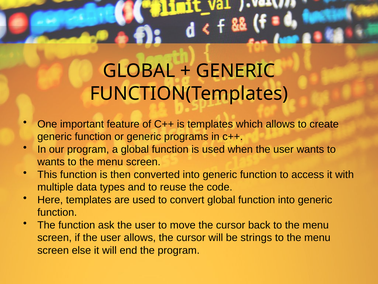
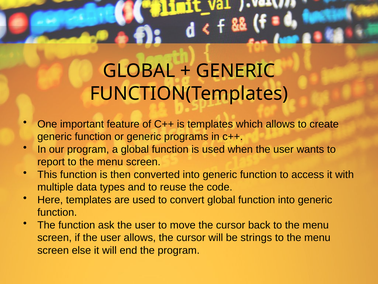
wants: wants -> report (51, 162)
